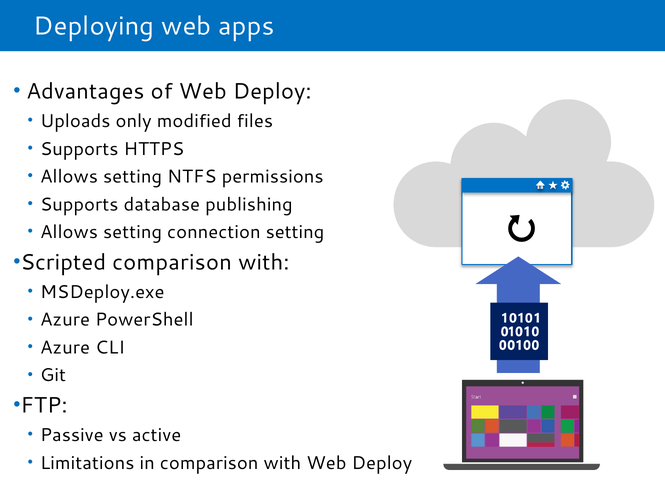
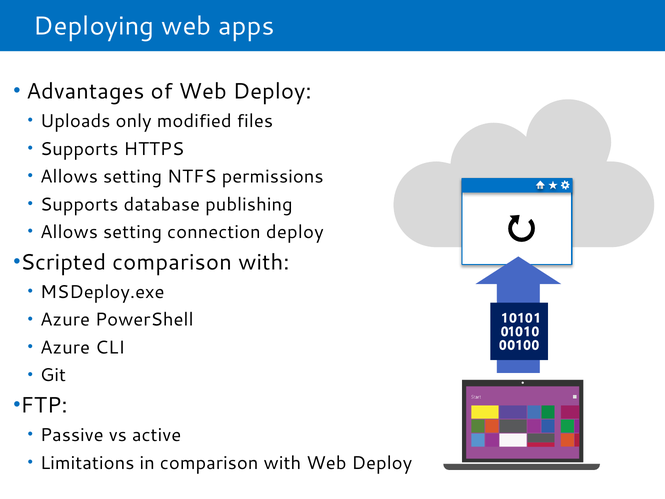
connection setting: setting -> deploy (295, 232)
